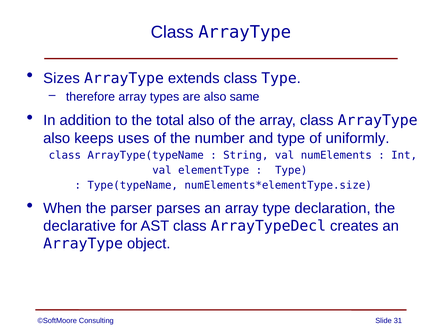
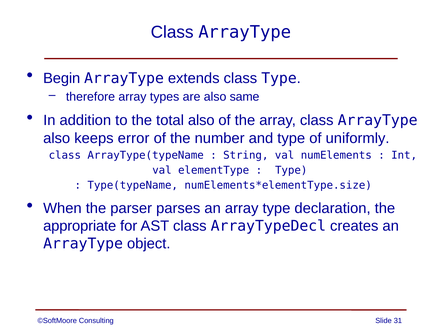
Sizes: Sizes -> Begin (62, 78)
uses: uses -> error (134, 138)
declarative: declarative -> appropriate (80, 226)
